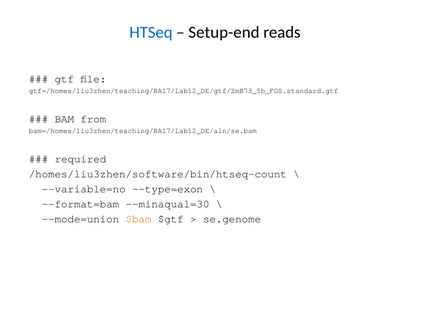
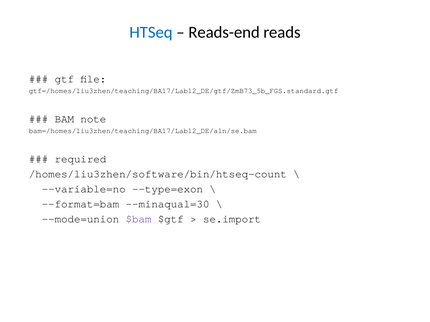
Setup-end: Setup-end -> Reads-end (224, 32)
from: from -> note (93, 119)
$bam colour: orange -> purple (139, 219)
se.genome: se.genome -> se.import (232, 219)
